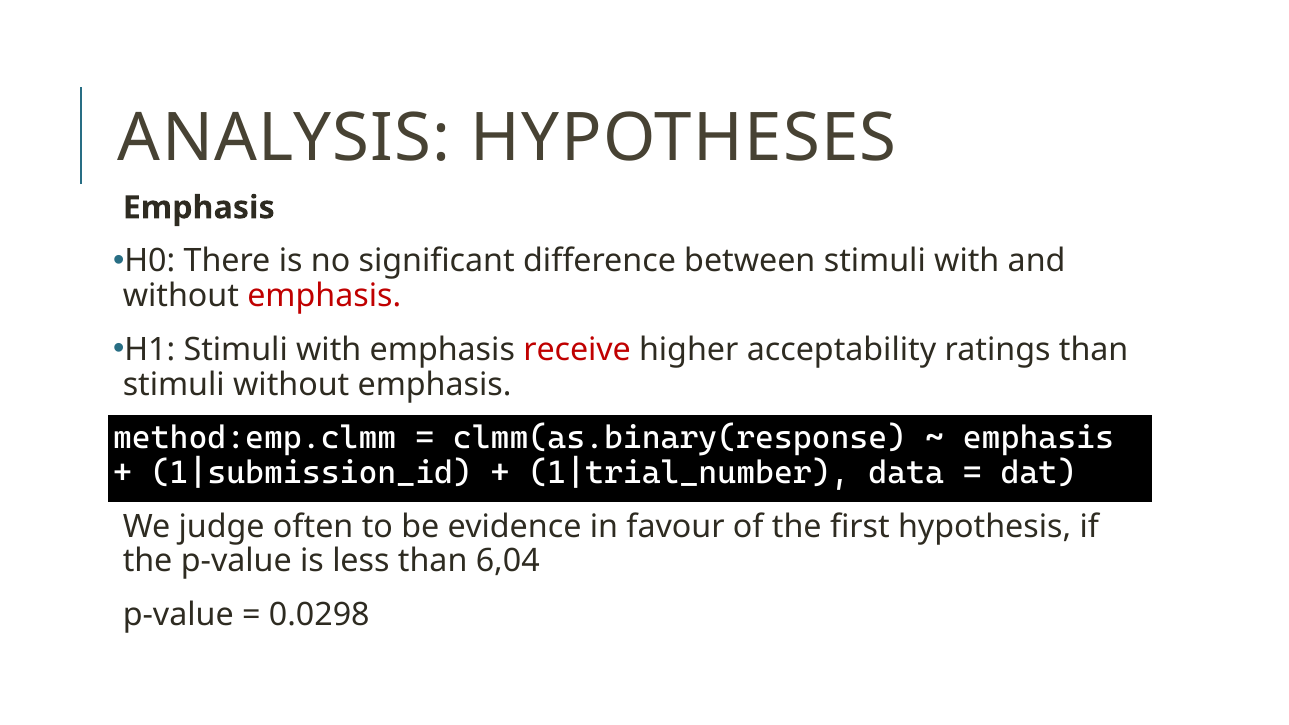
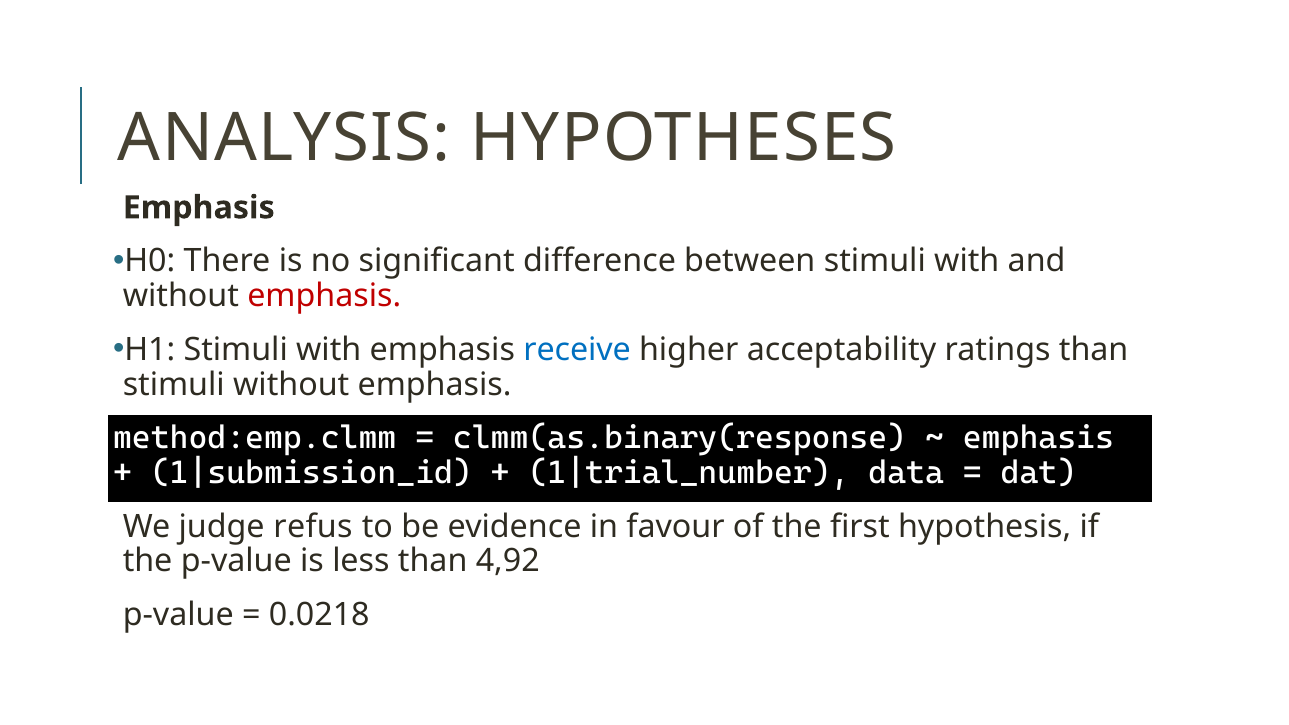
receive colour: red -> blue (577, 350)
often: often -> refus (313, 526)
6,04: 6,04 -> 4,92 (508, 561)
0.0298: 0.0298 -> 0.0218 (319, 615)
